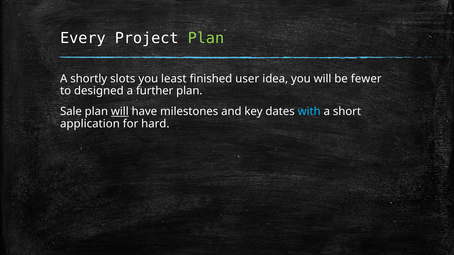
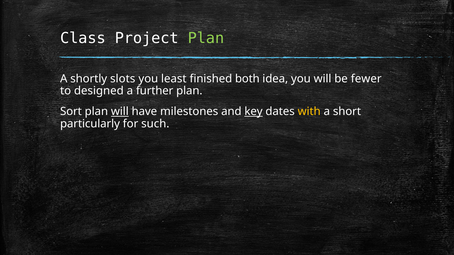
Every: Every -> Class (83, 38)
user: user -> both (247, 79)
Sale: Sale -> Sort (71, 112)
key underline: none -> present (254, 112)
with colour: light blue -> yellow (309, 112)
application: application -> particularly (90, 124)
hard: hard -> such (155, 124)
